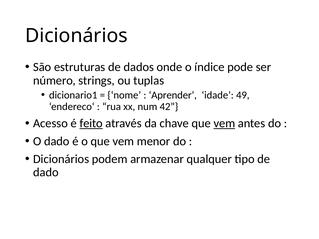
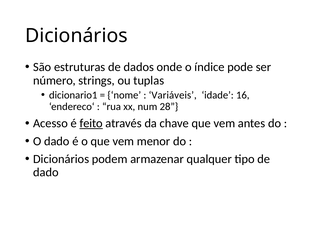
Aprender: Aprender -> Variáveis (173, 95)
49: 49 -> 16 (243, 95)
42: 42 -> 28 (169, 107)
vem underline: present -> none (224, 124)
